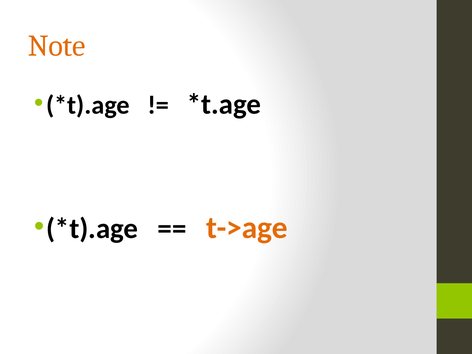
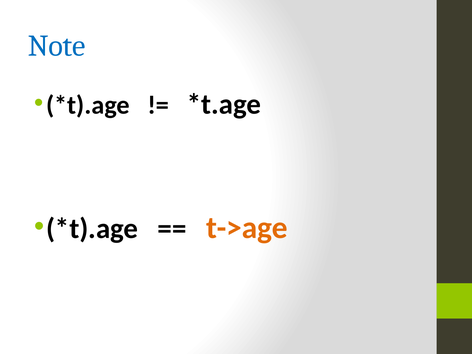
Note colour: orange -> blue (57, 46)
